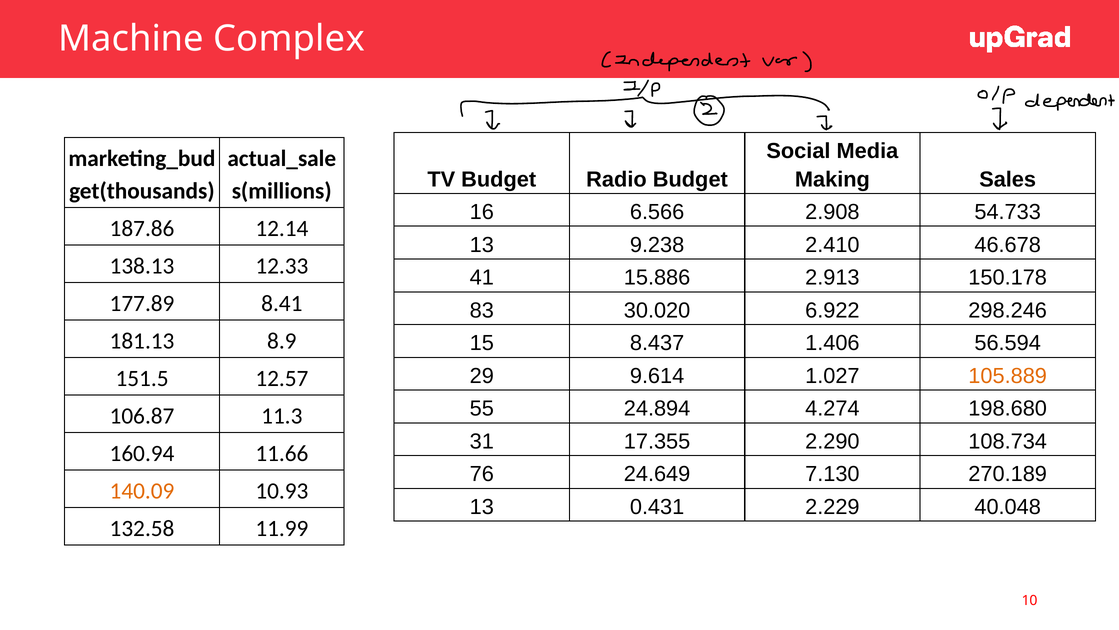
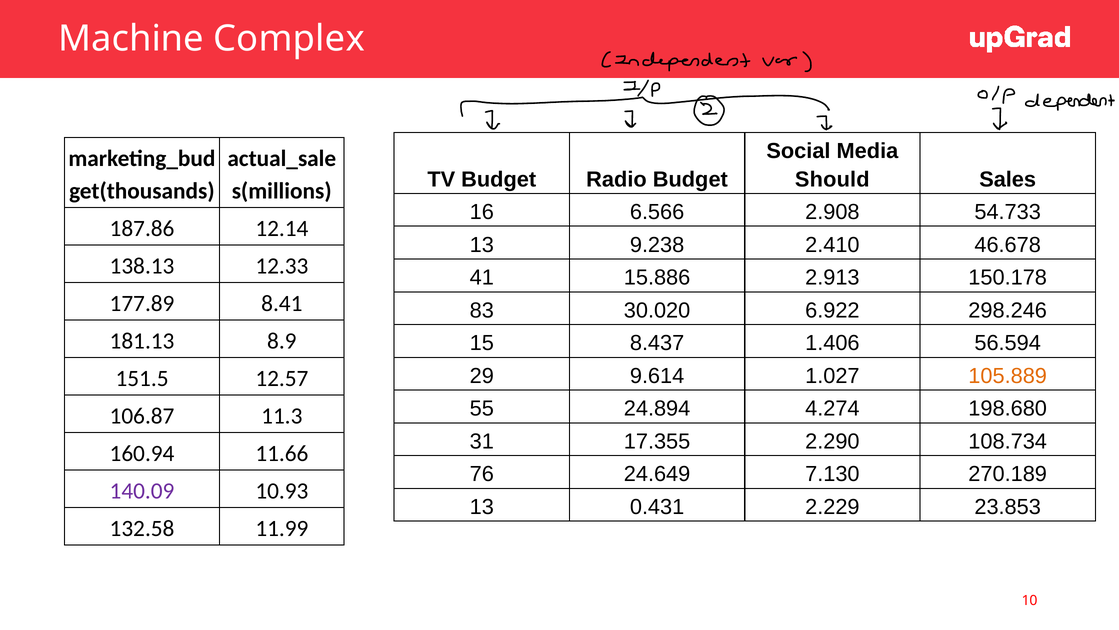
Making: Making -> Should (832, 179)
140.09 colour: orange -> purple (142, 491)
40.048: 40.048 -> 23.853 (1008, 507)
